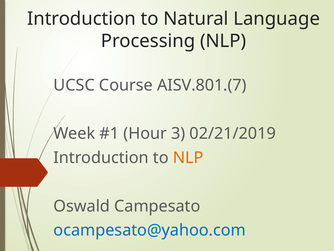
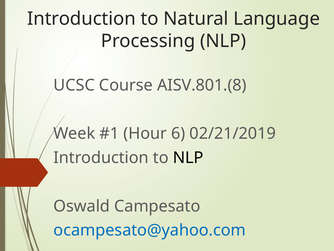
AISV.801.(7: AISV.801.(7 -> AISV.801.(8 (202, 85)
3: 3 -> 6 (178, 133)
NLP colour: orange -> black (188, 157)
